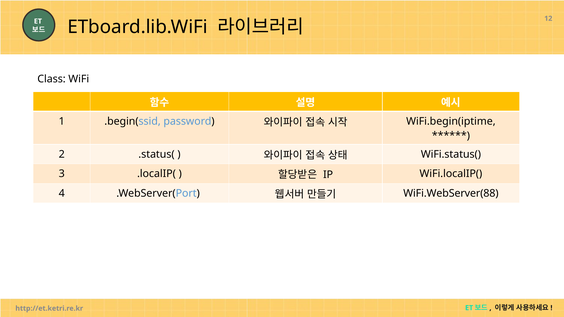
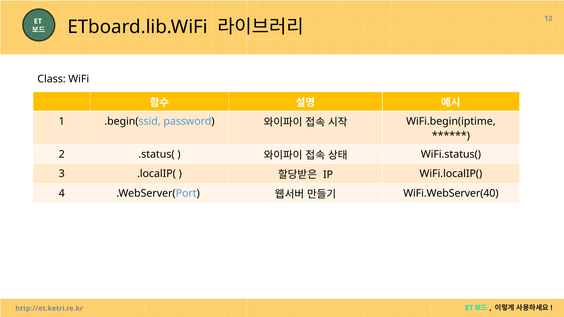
WiFi.WebServer(88: WiFi.WebServer(88 -> WiFi.WebServer(40 (451, 193)
